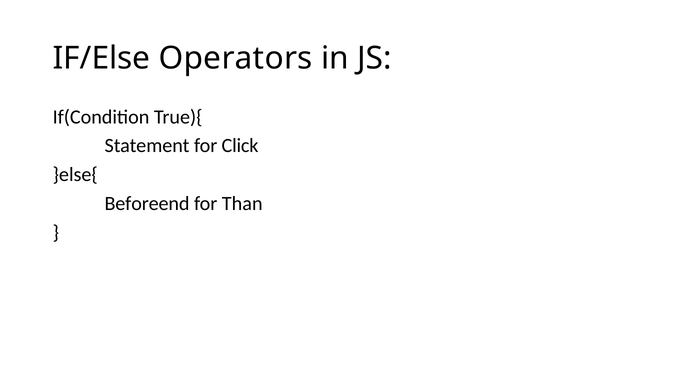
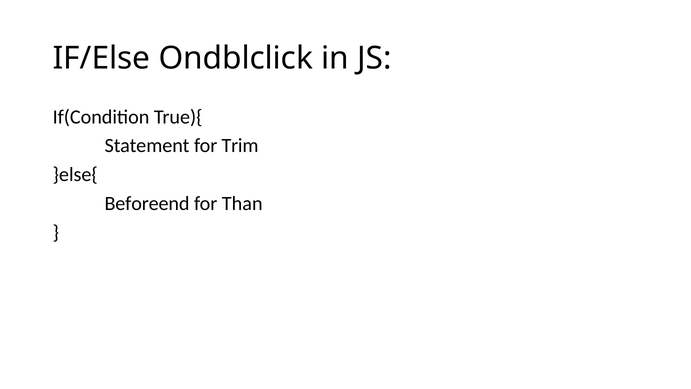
Operators: Operators -> Ondblclick (236, 58)
Click: Click -> Trim (240, 146)
